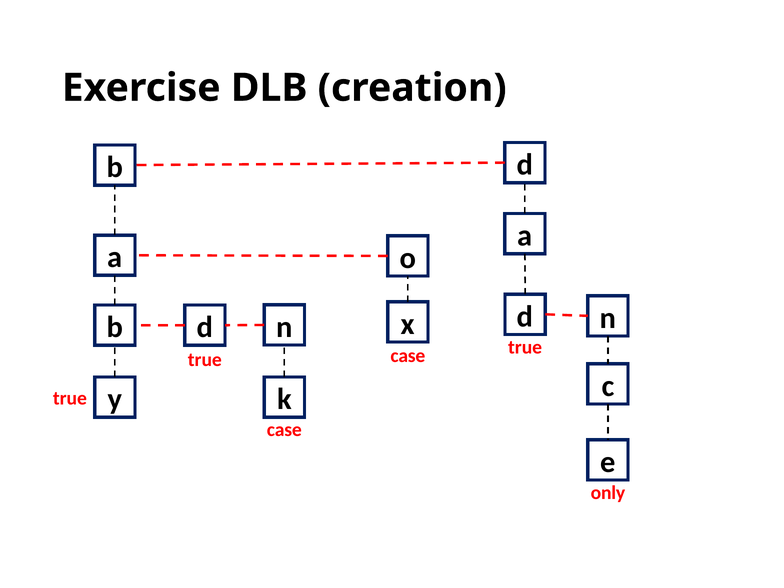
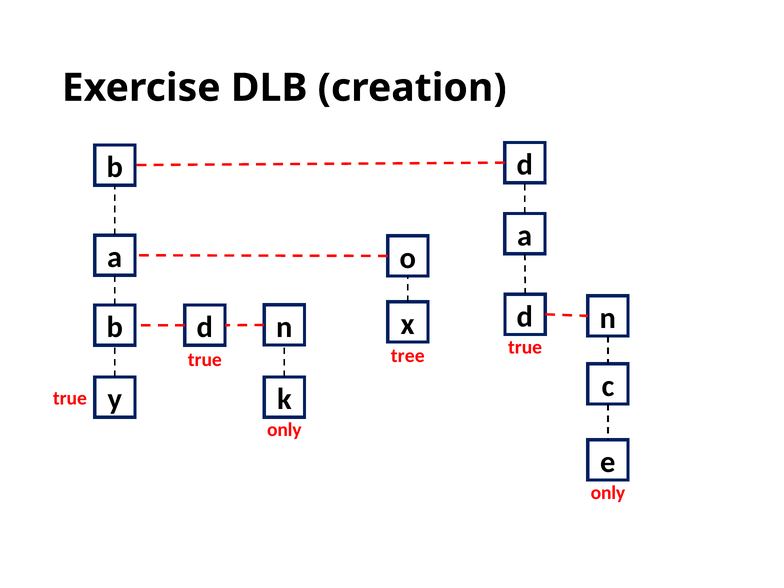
case: case -> tree (408, 356)
case: case -> only (284, 430)
